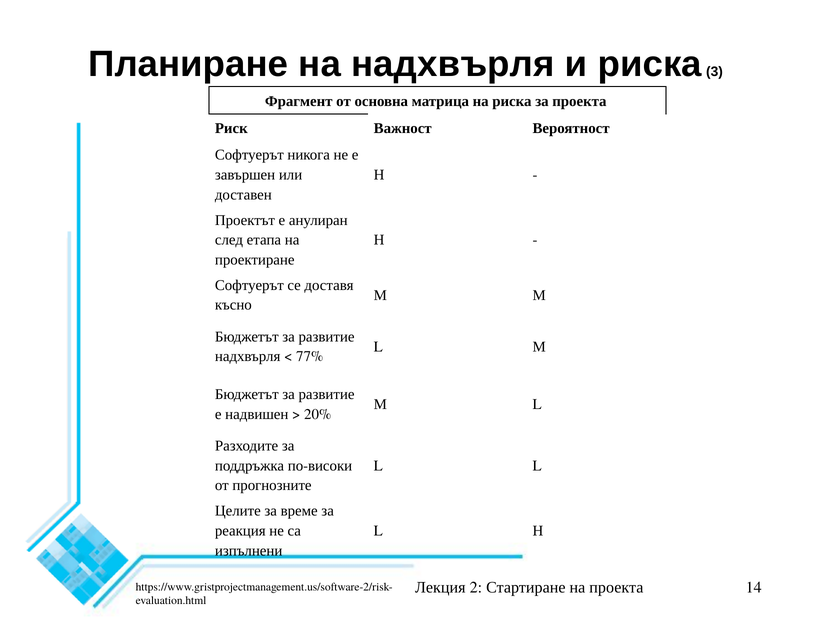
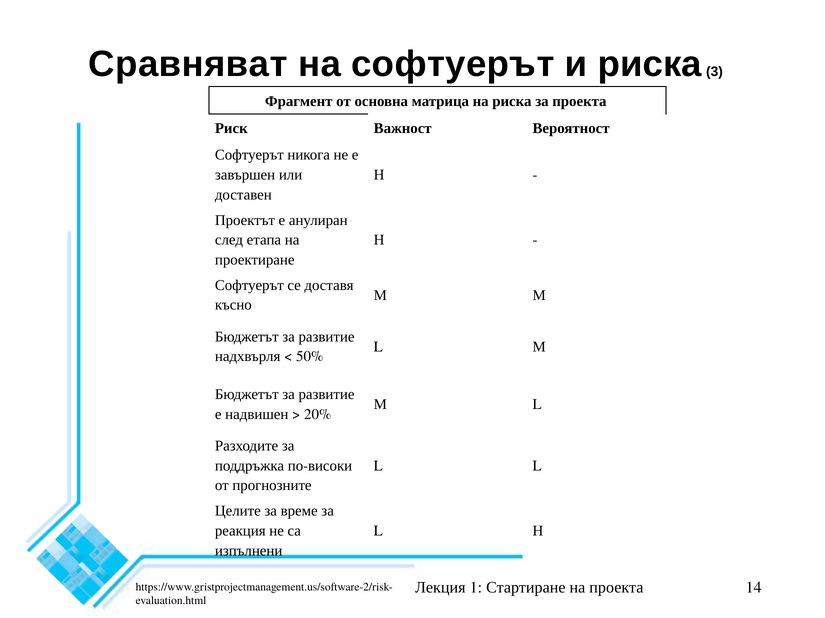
Планиране: Планиране -> Сравняват (188, 64)
на надхвърля: надхвърля -> софтуерът (453, 64)
77%: 77% -> 50% (310, 357)
2: 2 -> 1 (476, 588)
